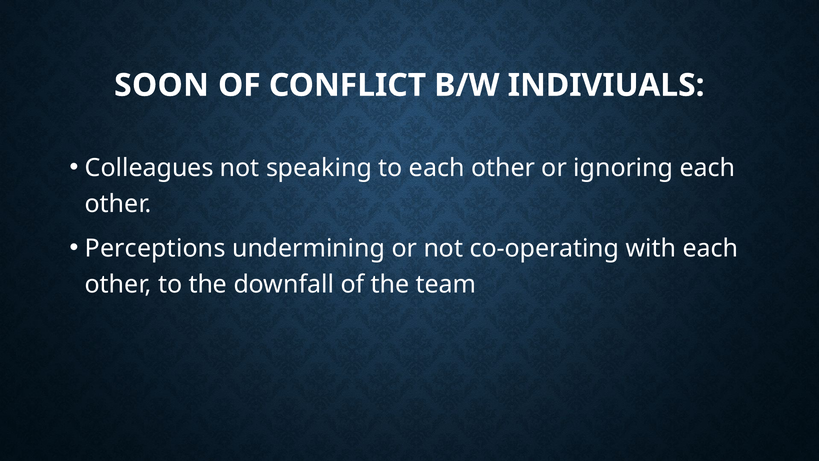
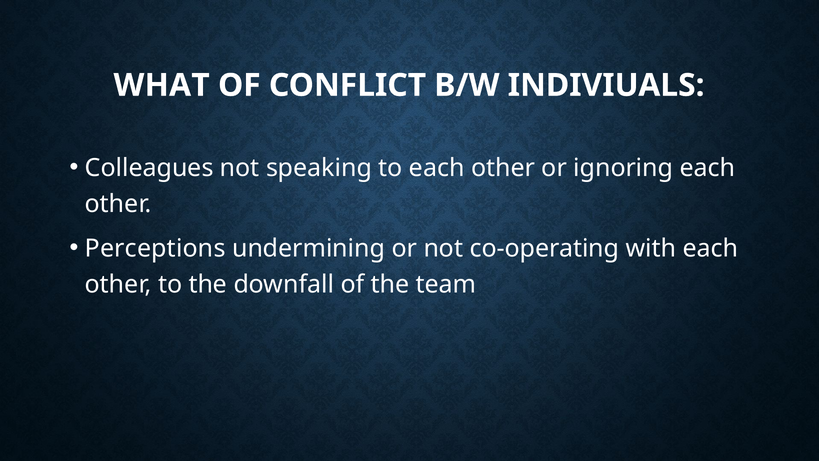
SOON: SOON -> WHAT (162, 85)
